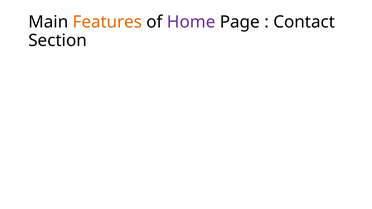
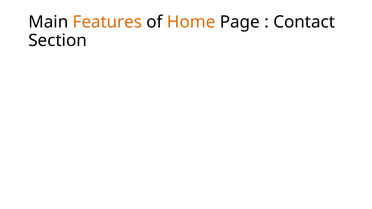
Home colour: purple -> orange (191, 22)
